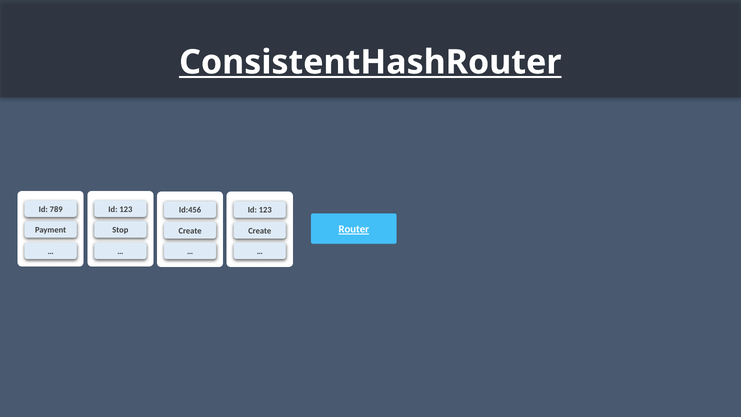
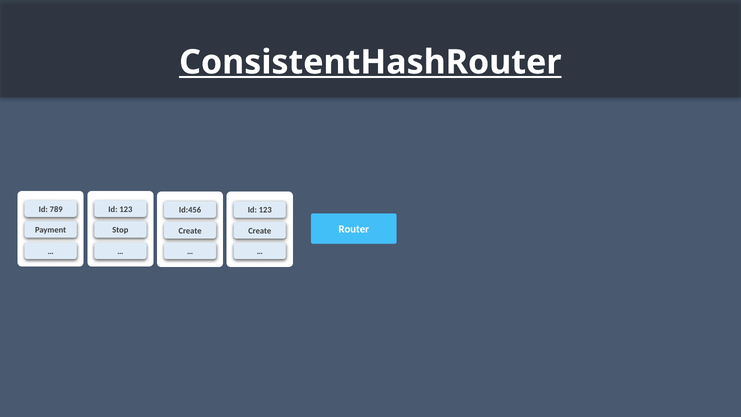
Router underline: present -> none (354, 229)
